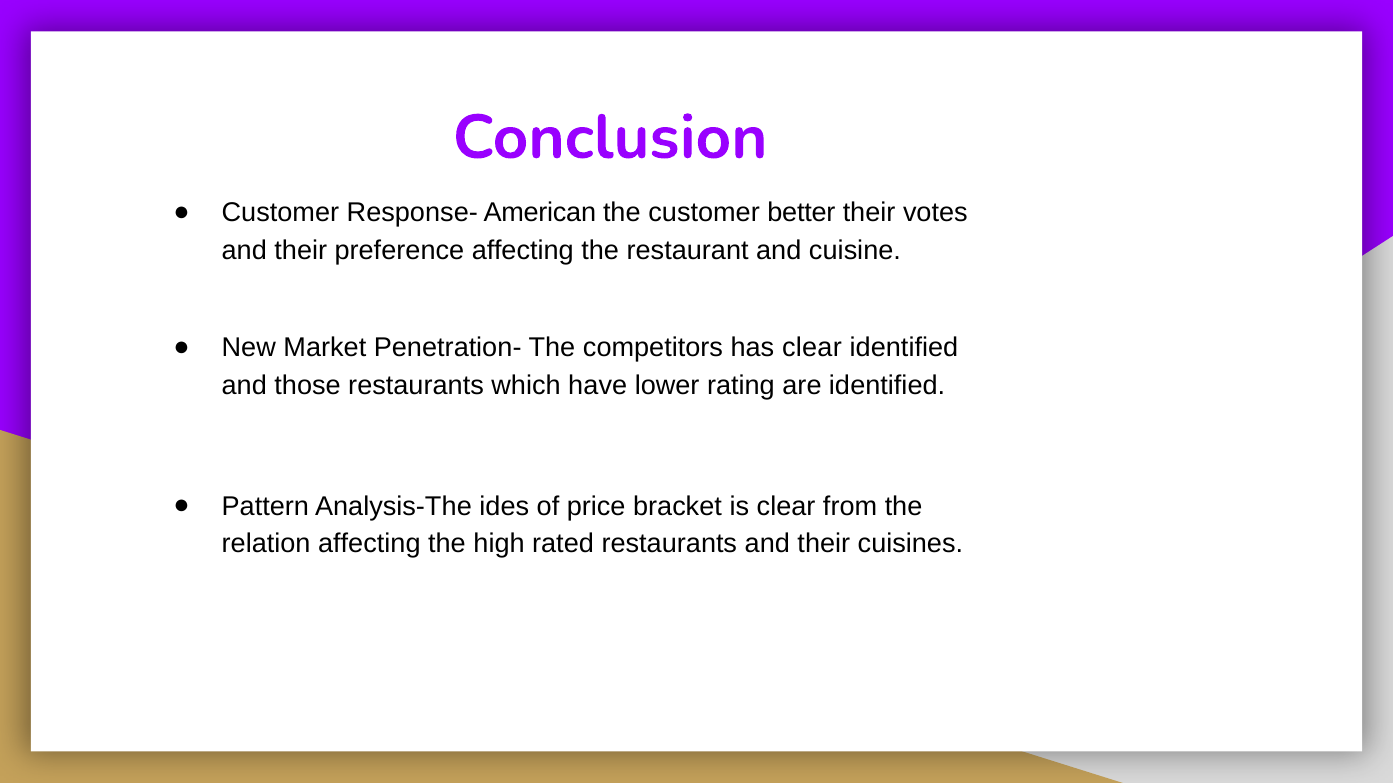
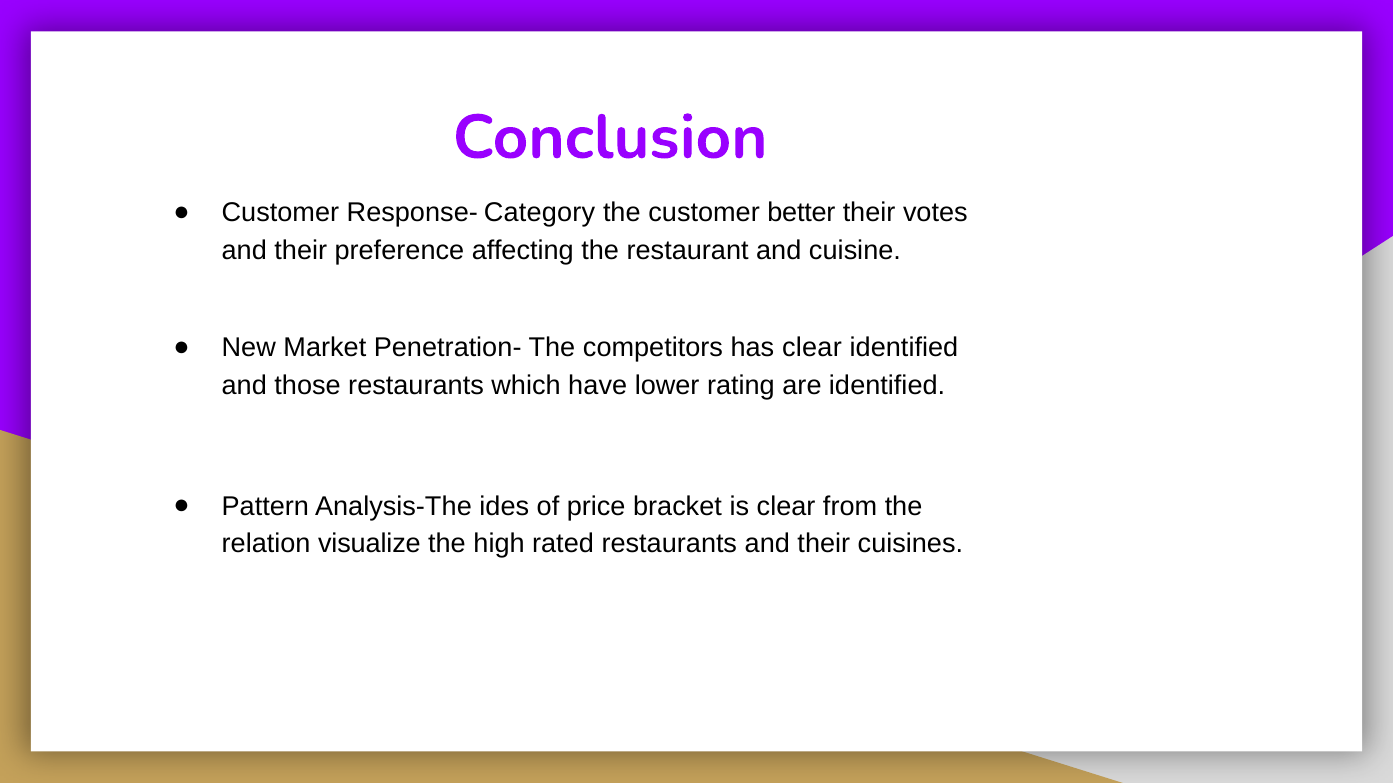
American: American -> Category (540, 213)
relation affecting: affecting -> visualize (369, 544)
